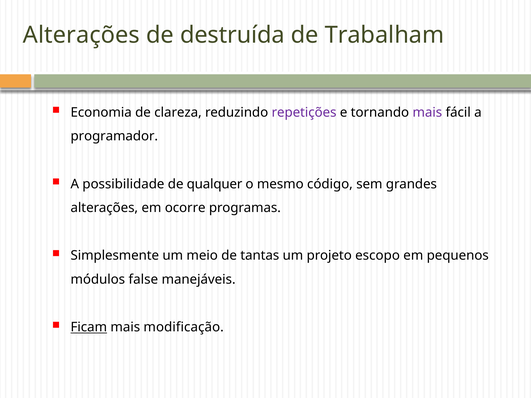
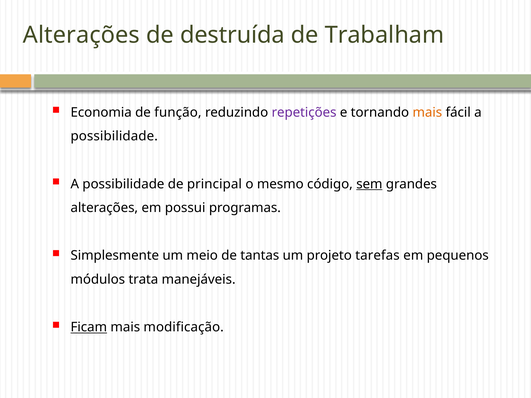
clareza: clareza -> função (178, 112)
mais colour: purple -> orange (427, 112)
programador: programador -> possibilidade (114, 136)
qualquer: qualquer -> principal (214, 184)
sem underline: none -> present (369, 184)
ocorre: ocorre -> possui (185, 208)
escopo: escopo -> tarefas (377, 256)
false: false -> trata (143, 280)
